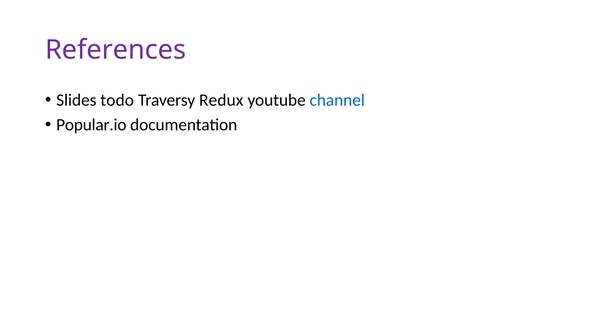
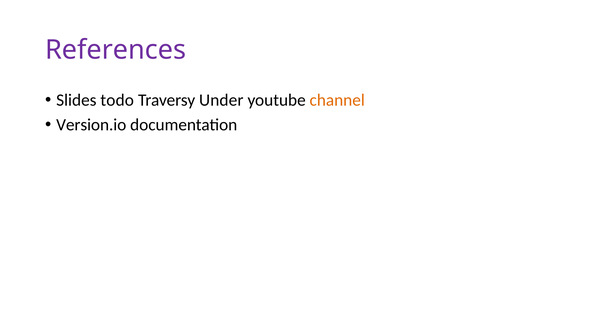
Redux: Redux -> Under (221, 100)
channel colour: blue -> orange (337, 100)
Popular.io: Popular.io -> Version.io (91, 125)
